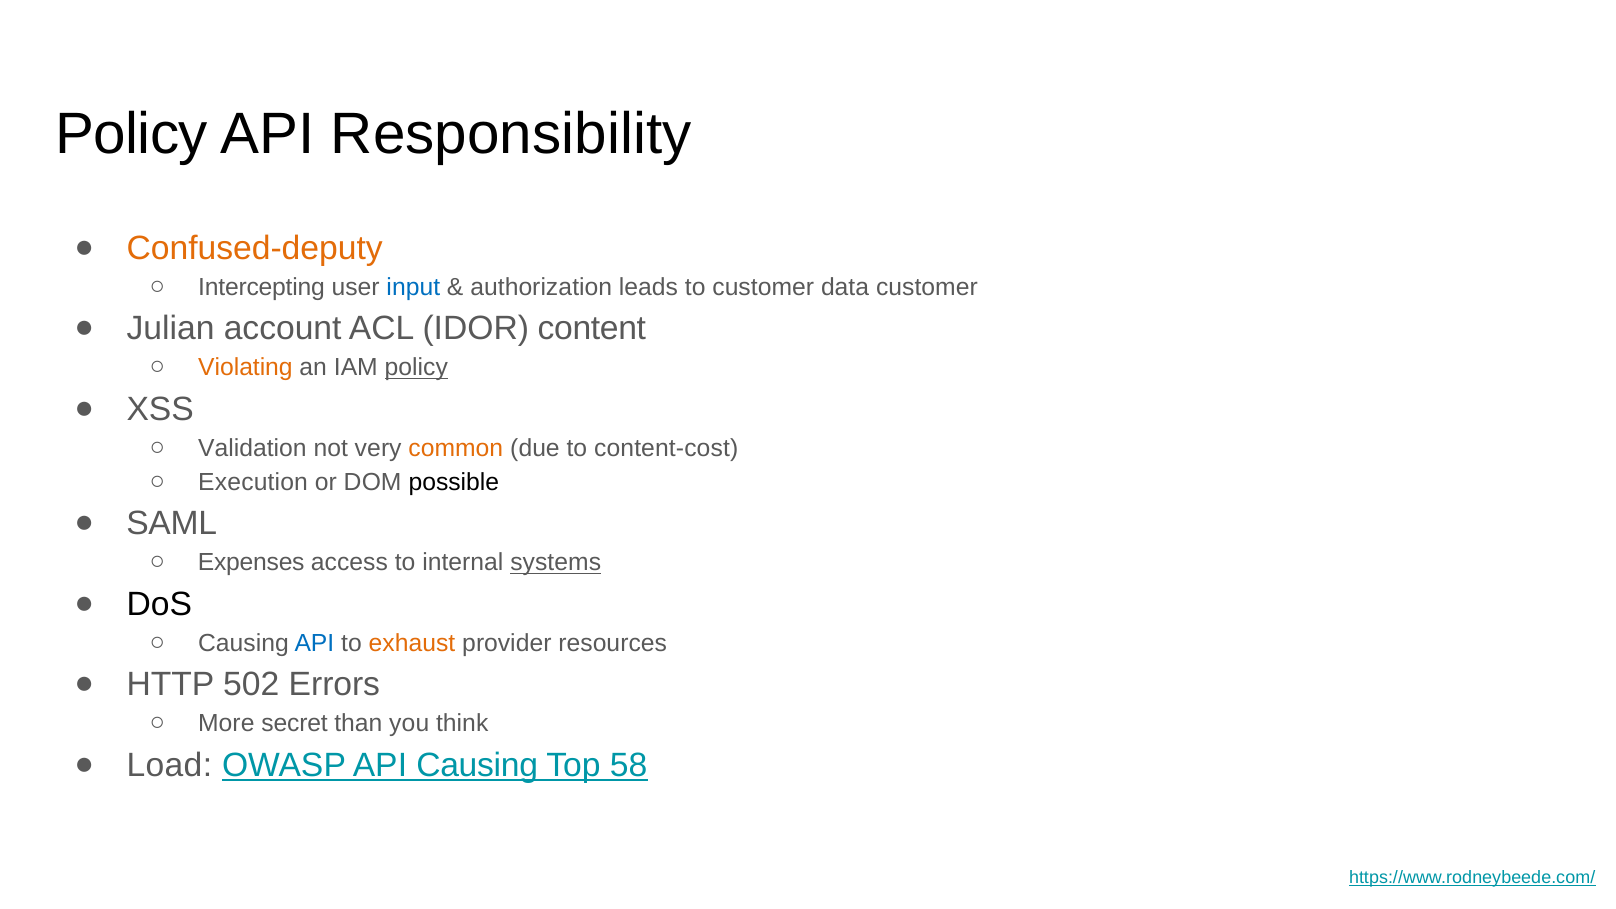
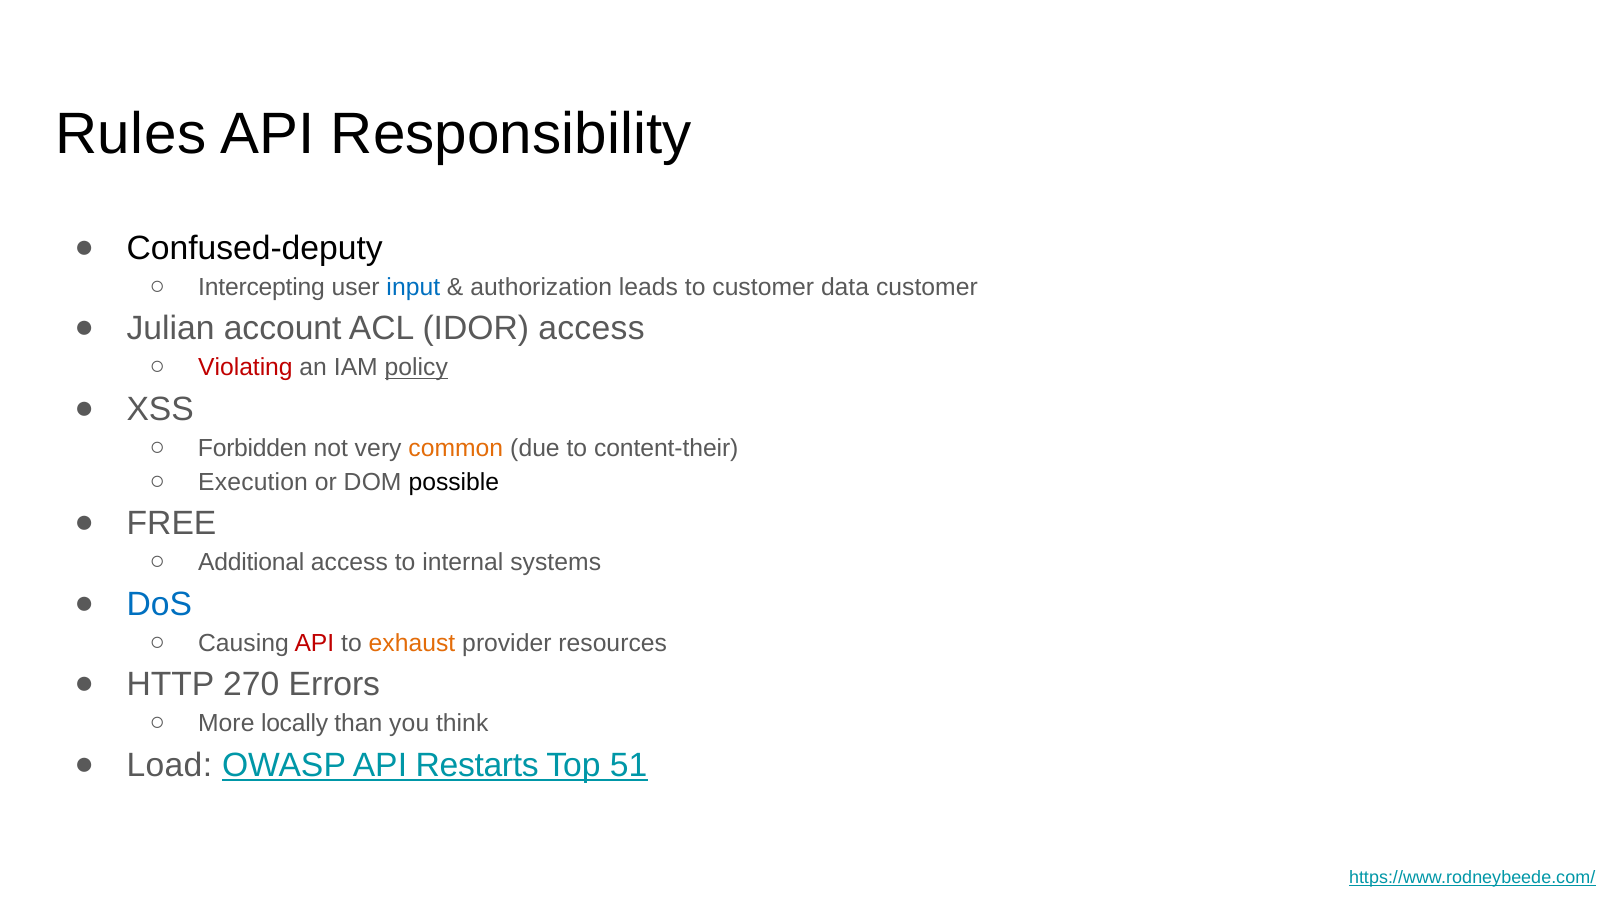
Policy: Policy -> Rules (131, 134)
Confused-deputy colour: orange -> black (255, 248)
IDOR content: content -> access (591, 329)
Violating colour: orange -> red (245, 368)
Validation: Validation -> Forbidden (253, 448)
content-cost: content-cost -> content-their (666, 448)
SAML: SAML -> FREE (172, 524)
Expenses: Expenses -> Additional (251, 563)
systems underline: present -> none (556, 563)
DoS colour: black -> blue (159, 604)
API colour: blue -> red (314, 643)
502: 502 -> 270 (251, 685)
secret: secret -> locally (295, 724)
API Causing: Causing -> Restarts (477, 765)
58: 58 -> 51 (629, 765)
